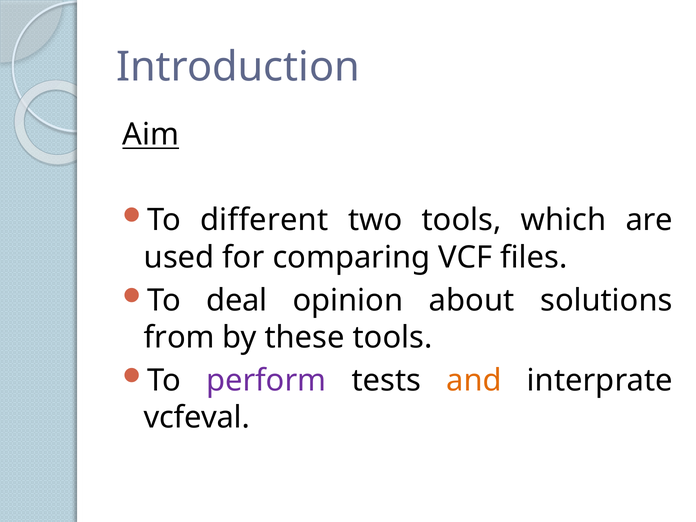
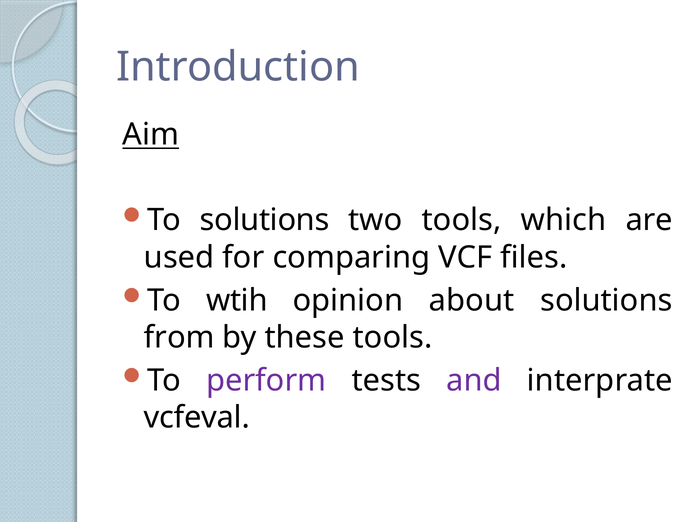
To different: different -> solutions (265, 220)
deal: deal -> wtih (237, 300)
and colour: orange -> purple (474, 380)
